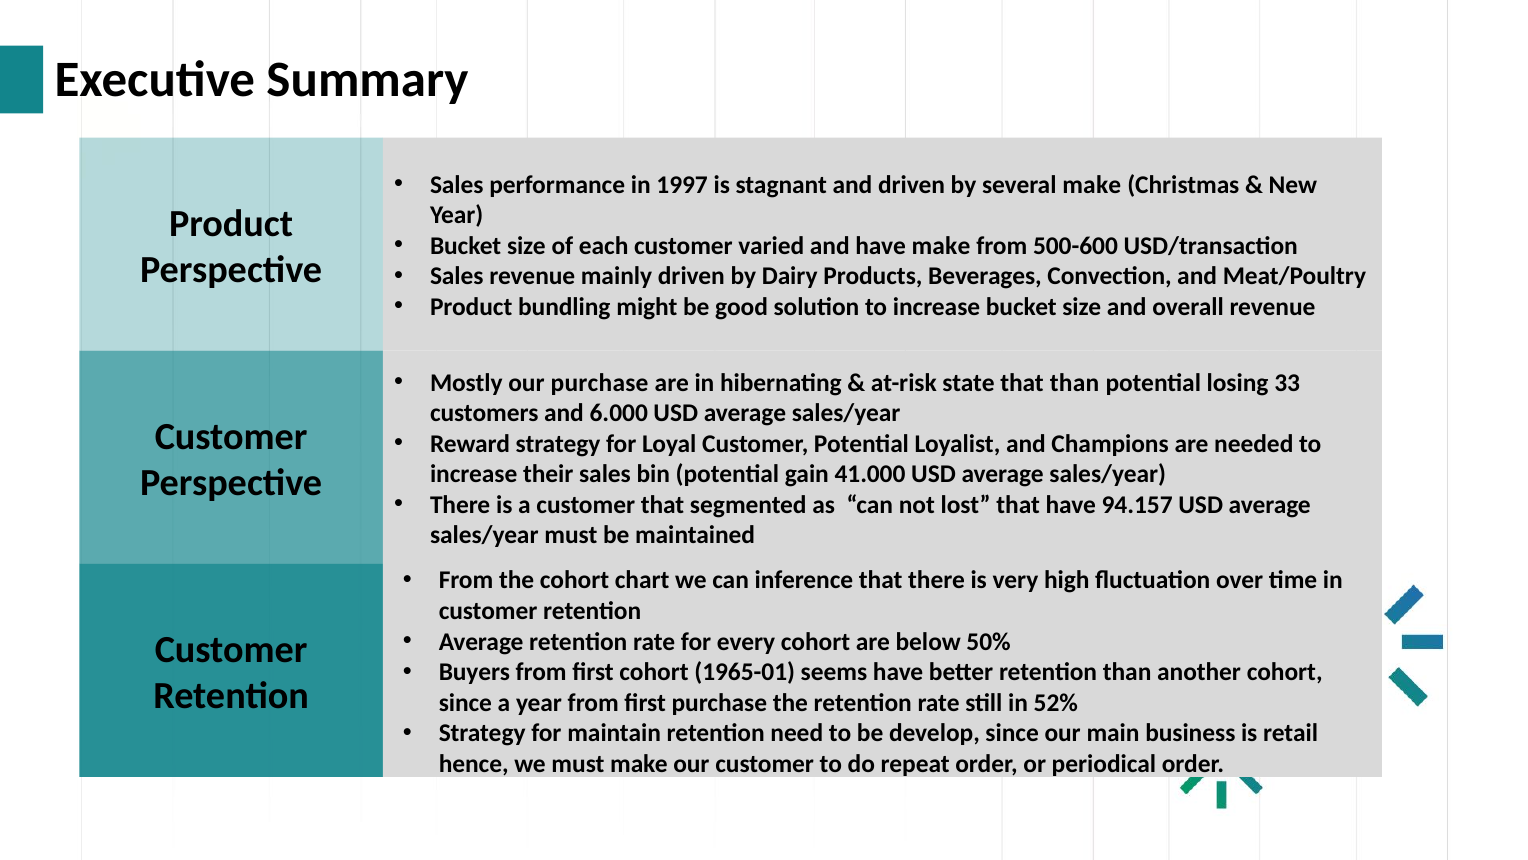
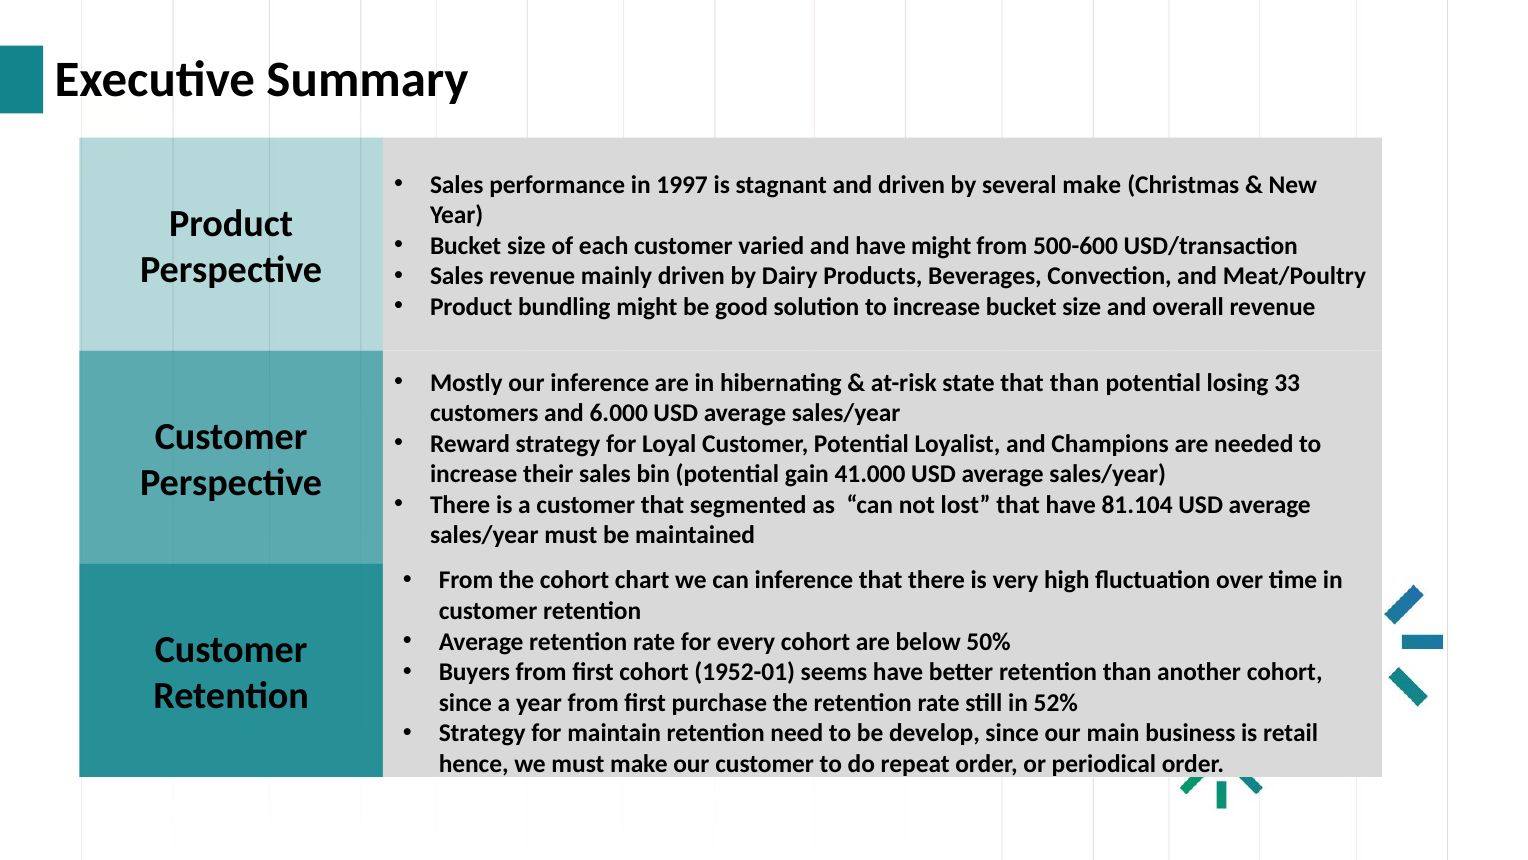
have make: make -> might (941, 246)
our purchase: purchase -> inference (600, 382)
94.157: 94.157 -> 81.104 (1137, 505)
1965-01: 1965-01 -> 1952-01 (745, 672)
